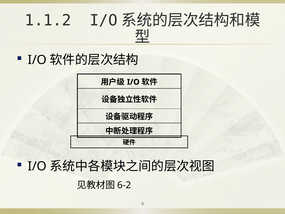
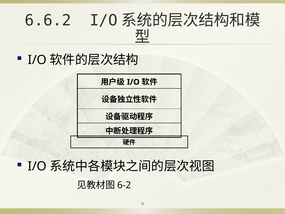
1.1.2: 1.1.2 -> 6.6.2 (48, 20)
